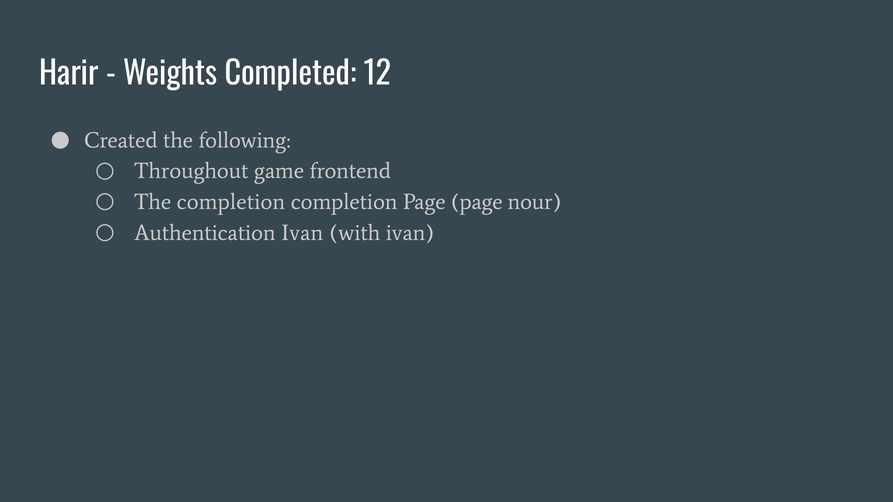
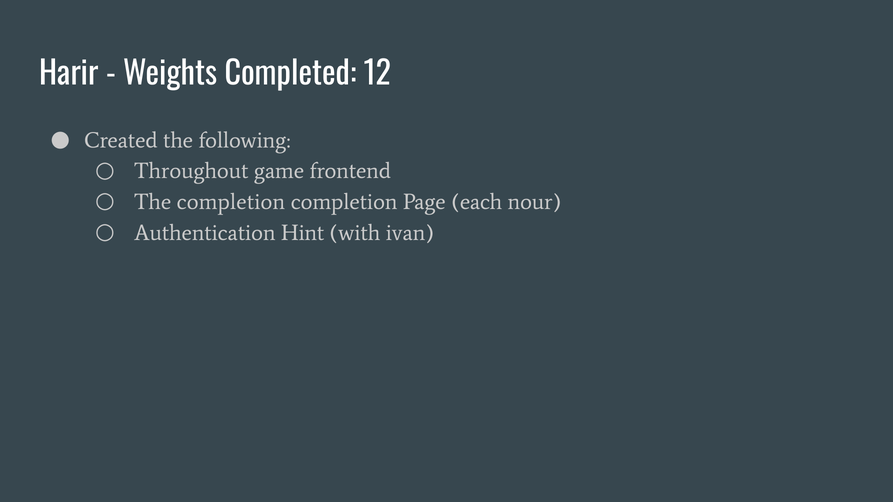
Page page: page -> each (477, 202)
Authentication Ivan: Ivan -> Hint (303, 233)
